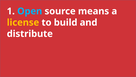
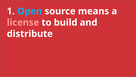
license colour: yellow -> pink (23, 22)
